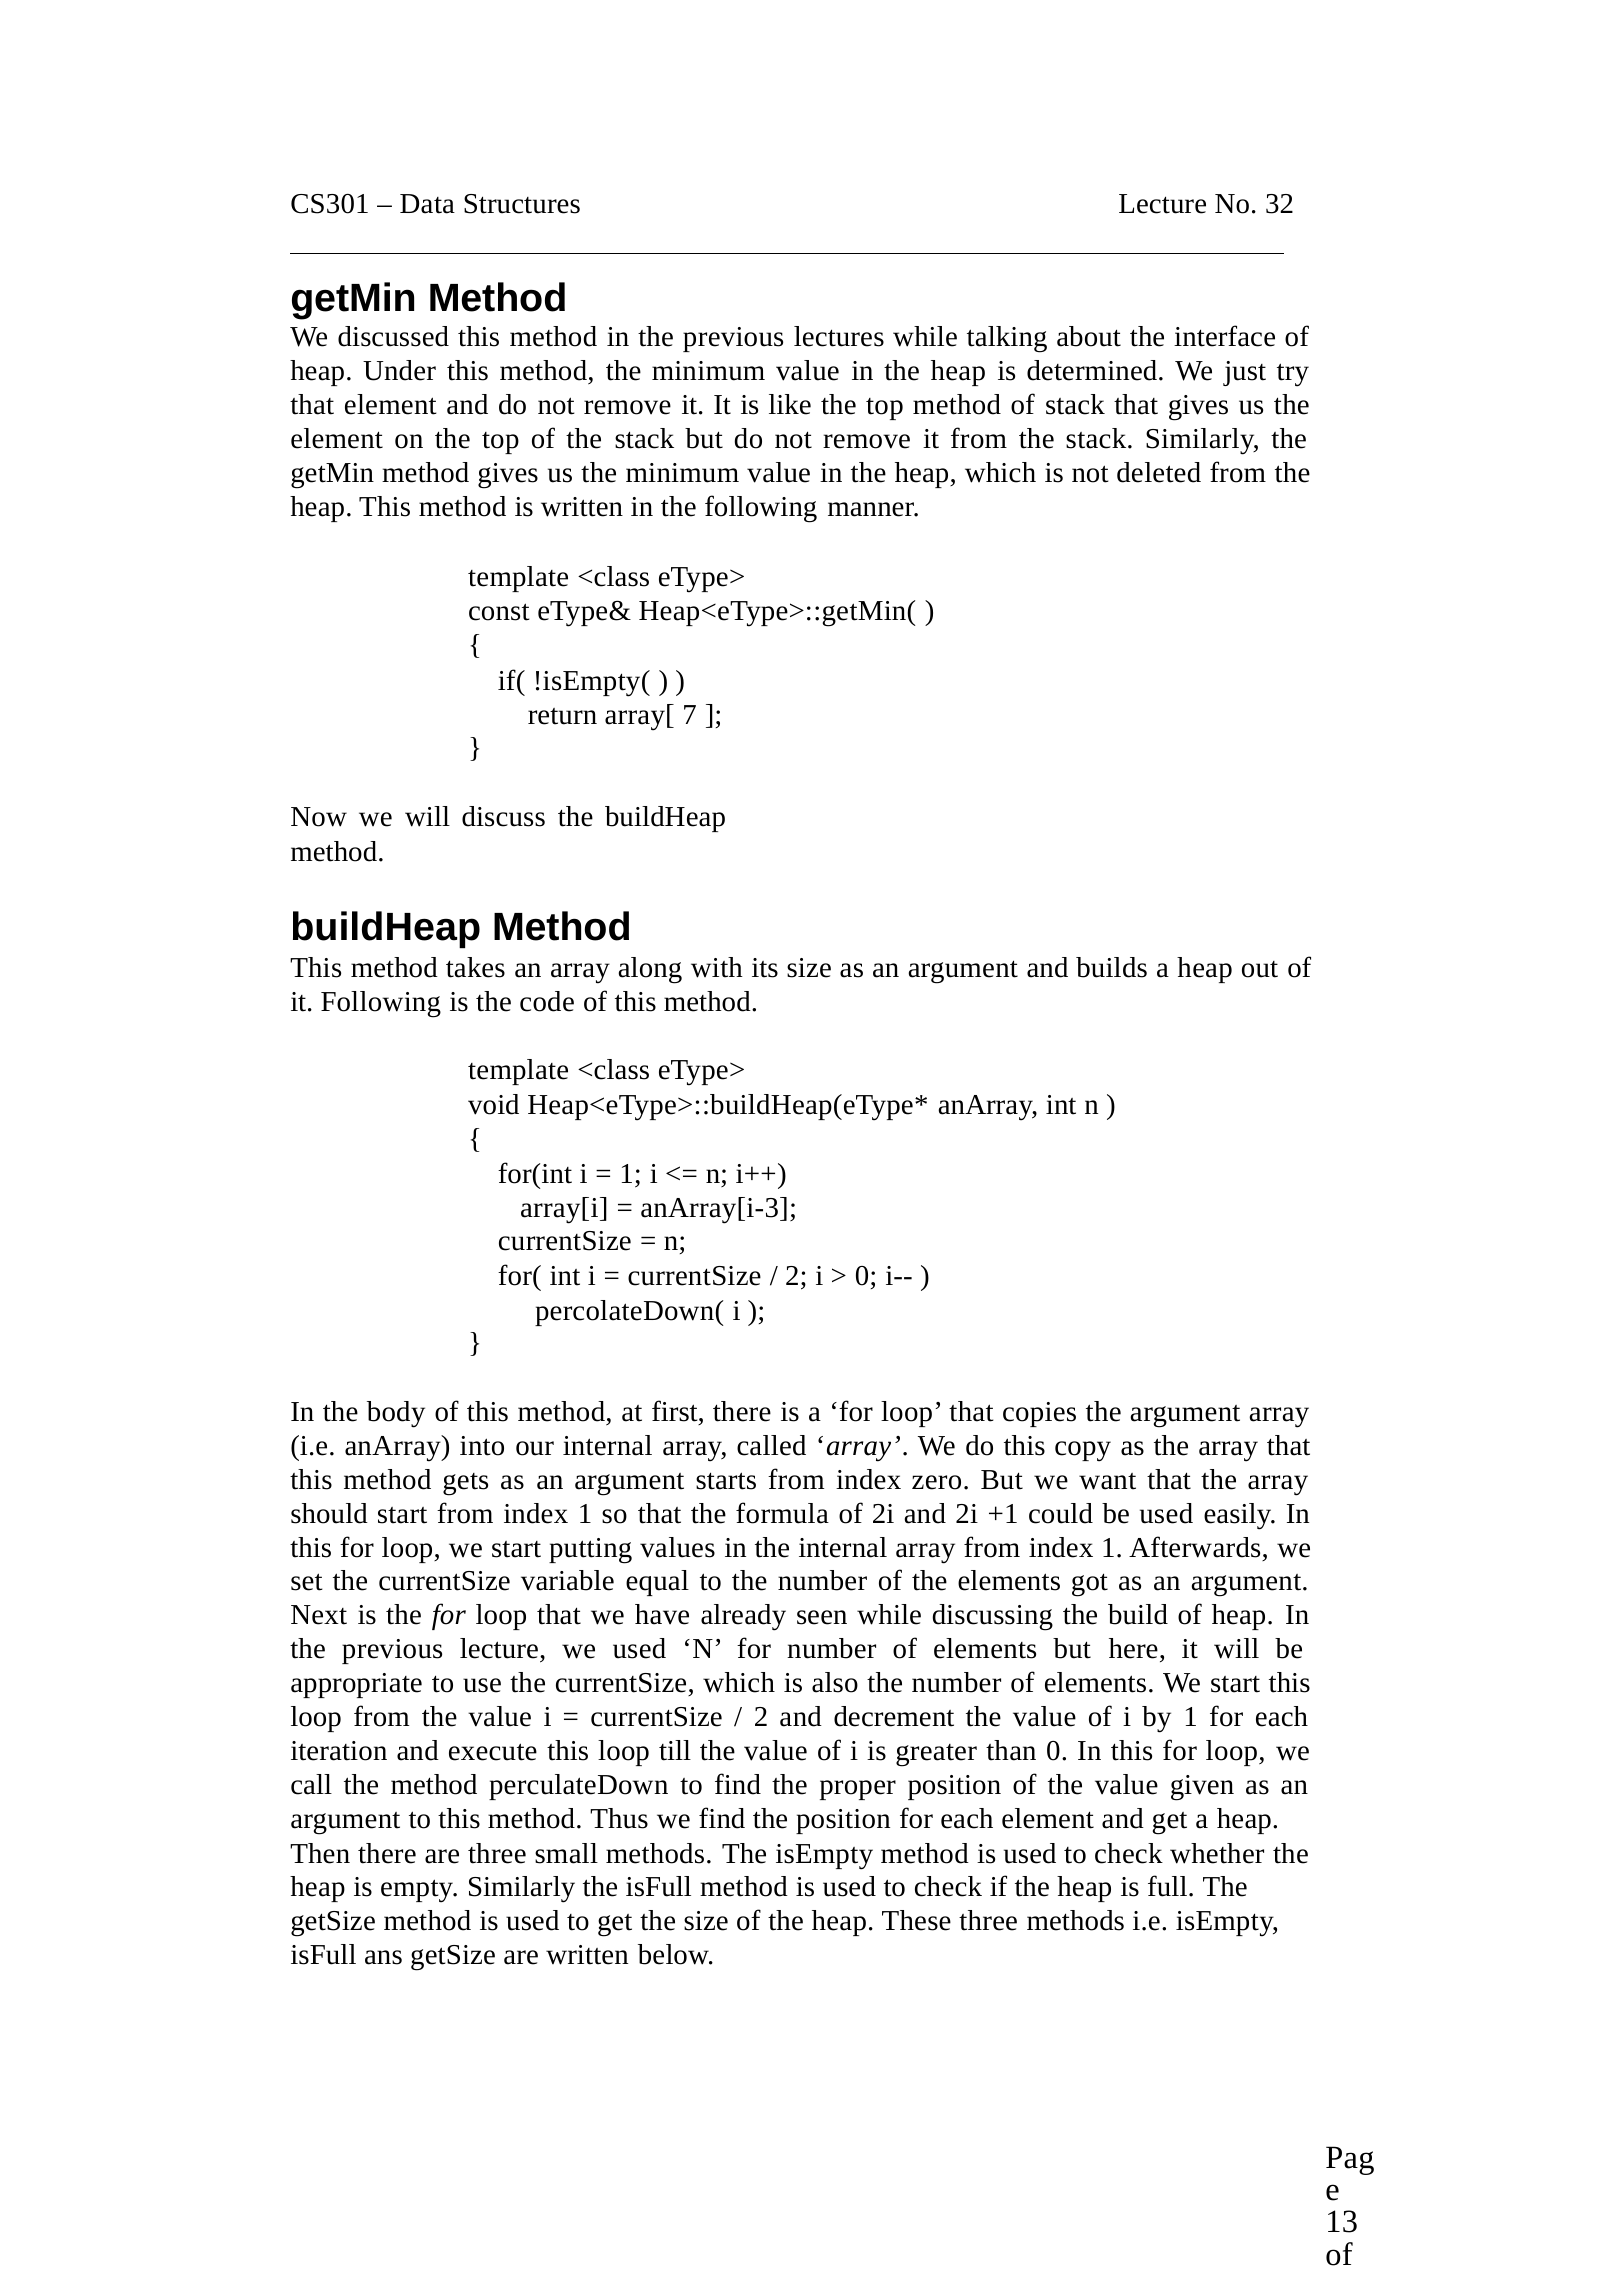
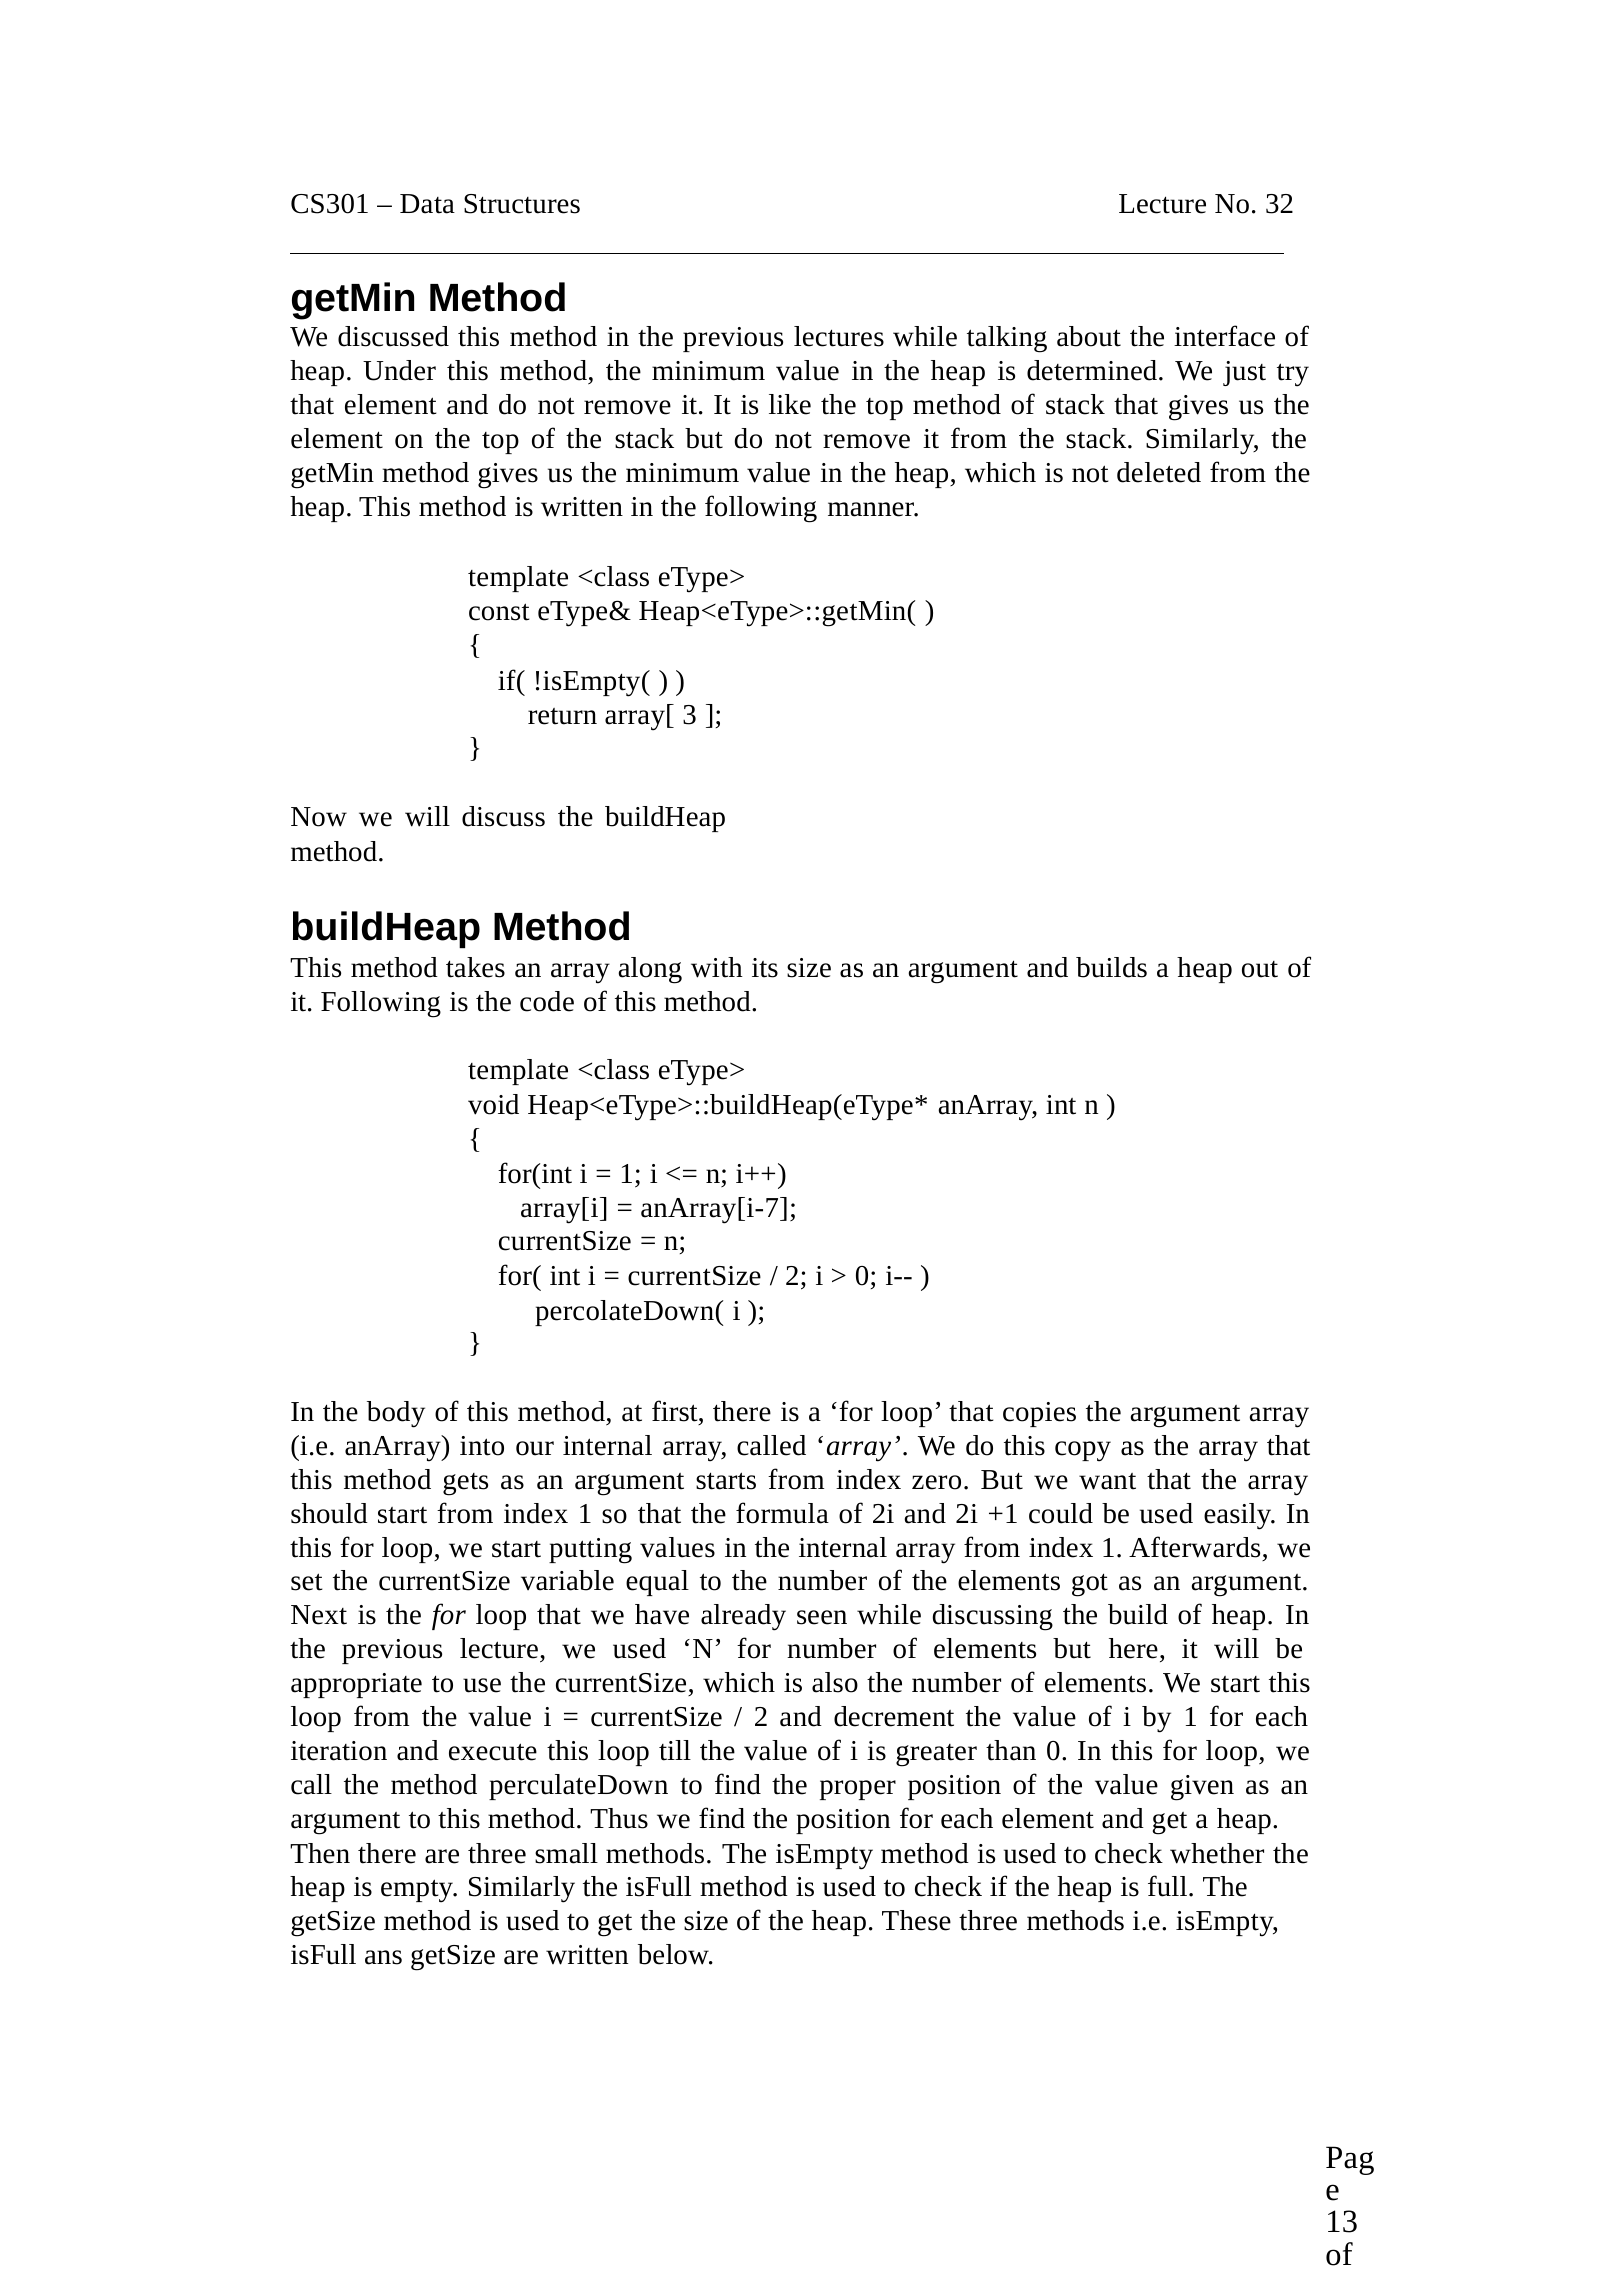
7: 7 -> 3 (690, 715)
anArray[i-3: anArray[i-3 -> anArray[i-7 (719, 1208)
